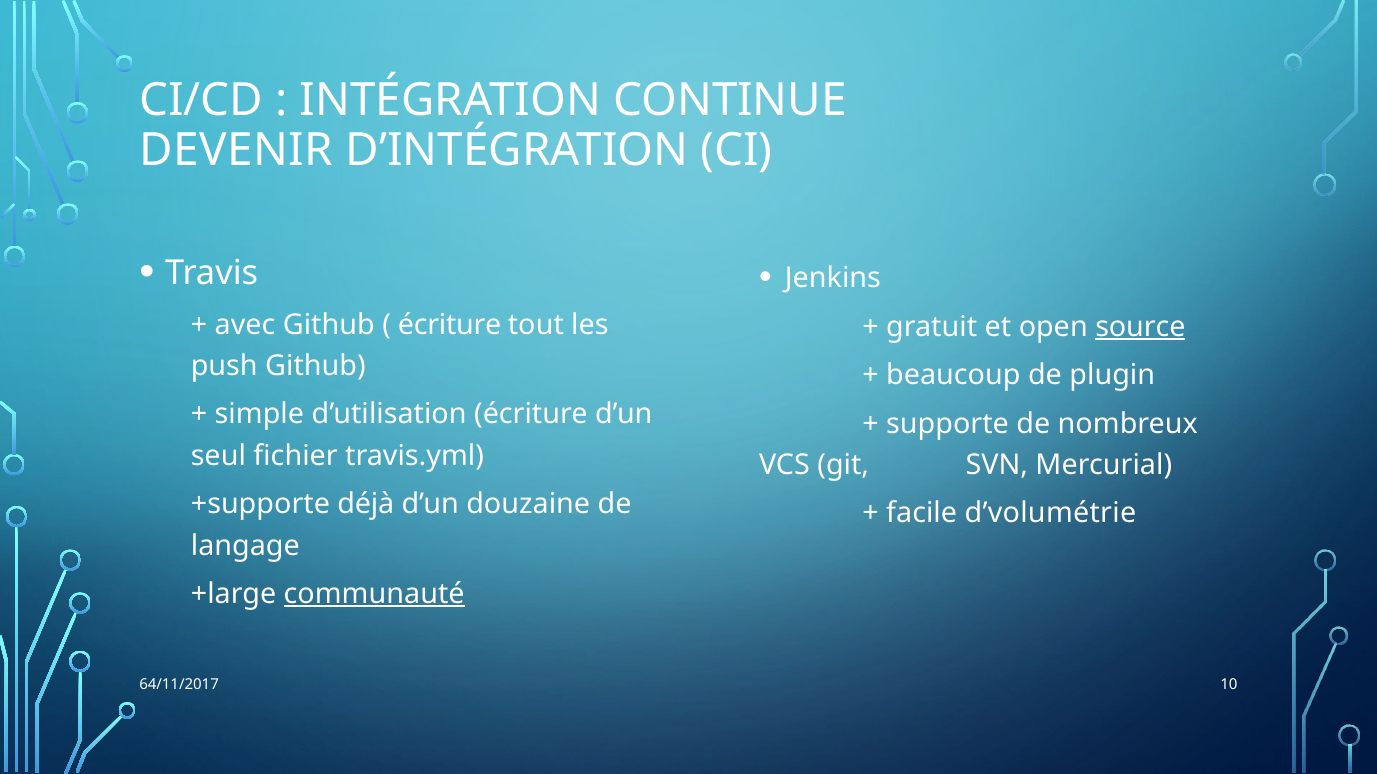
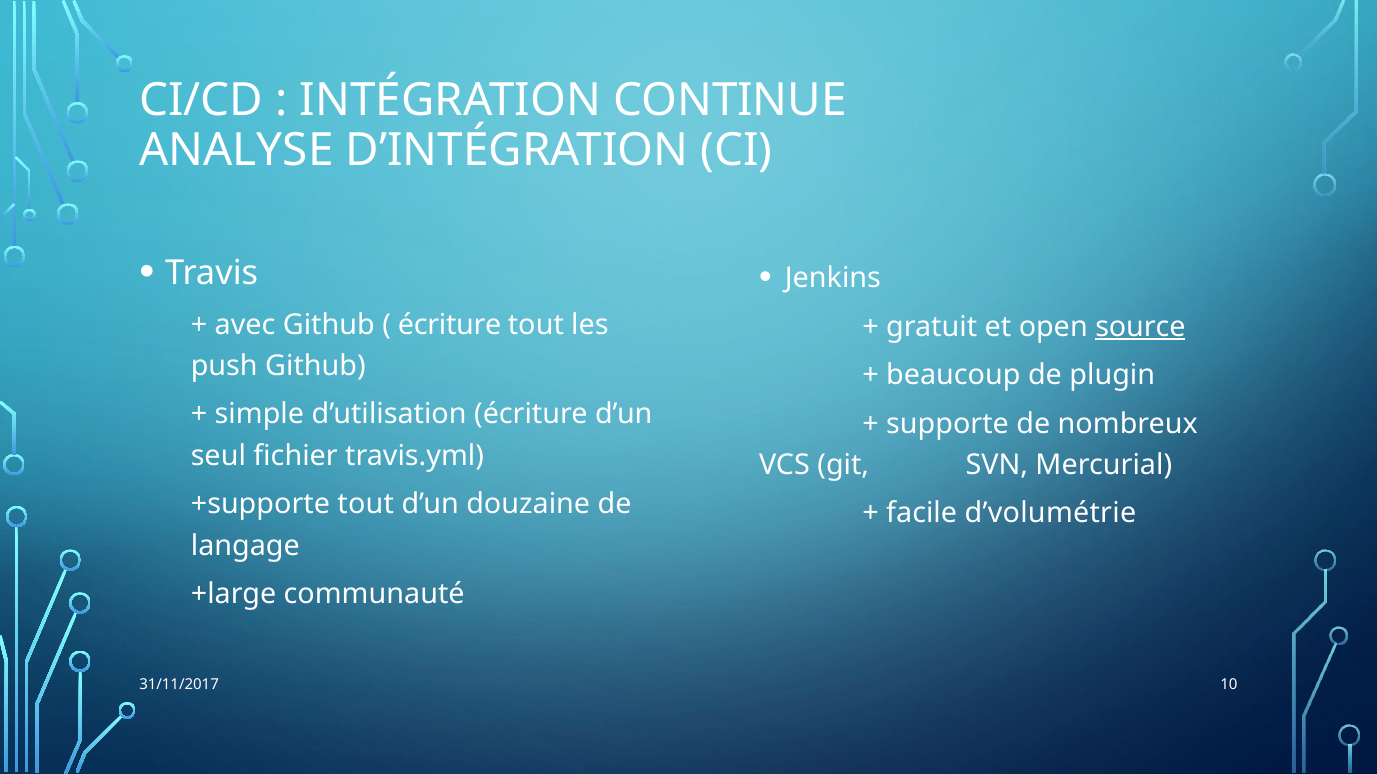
DEVENIR: DEVENIR -> ANALYSE (236, 150)
+supporte déjà: déjà -> tout (366, 505)
communauté underline: present -> none (374, 594)
64/11/2017: 64/11/2017 -> 31/11/2017 (179, 685)
